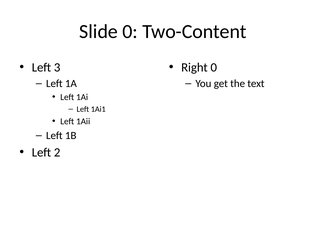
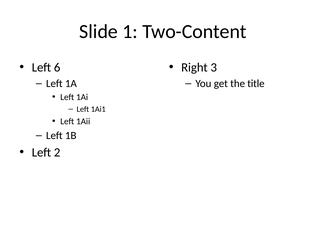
Slide 0: 0 -> 1 (130, 32)
3: 3 -> 6 (57, 67)
Right 0: 0 -> 3 (214, 67)
text: text -> title (256, 83)
